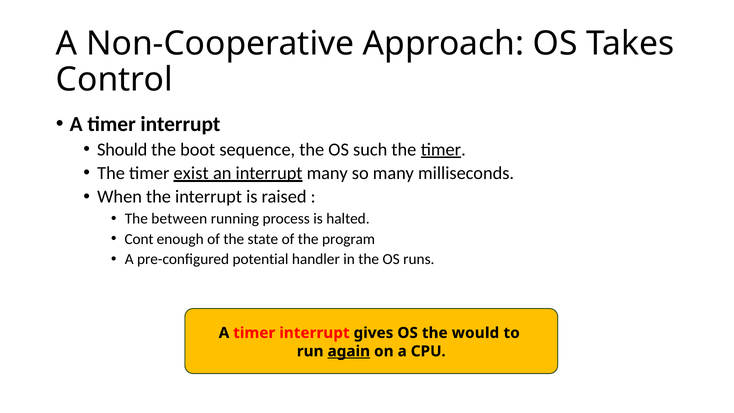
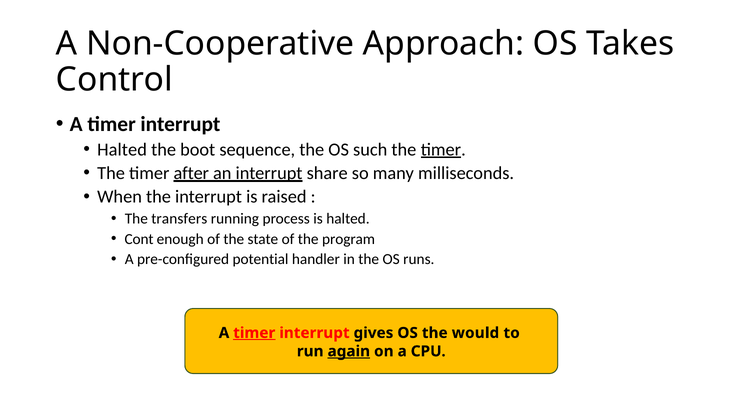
Should: Should -> Halted (122, 149)
exist: exist -> after (191, 173)
interrupt many: many -> share (327, 173)
between: between -> transfers (179, 219)
timer underline: none -> present (254, 333)
